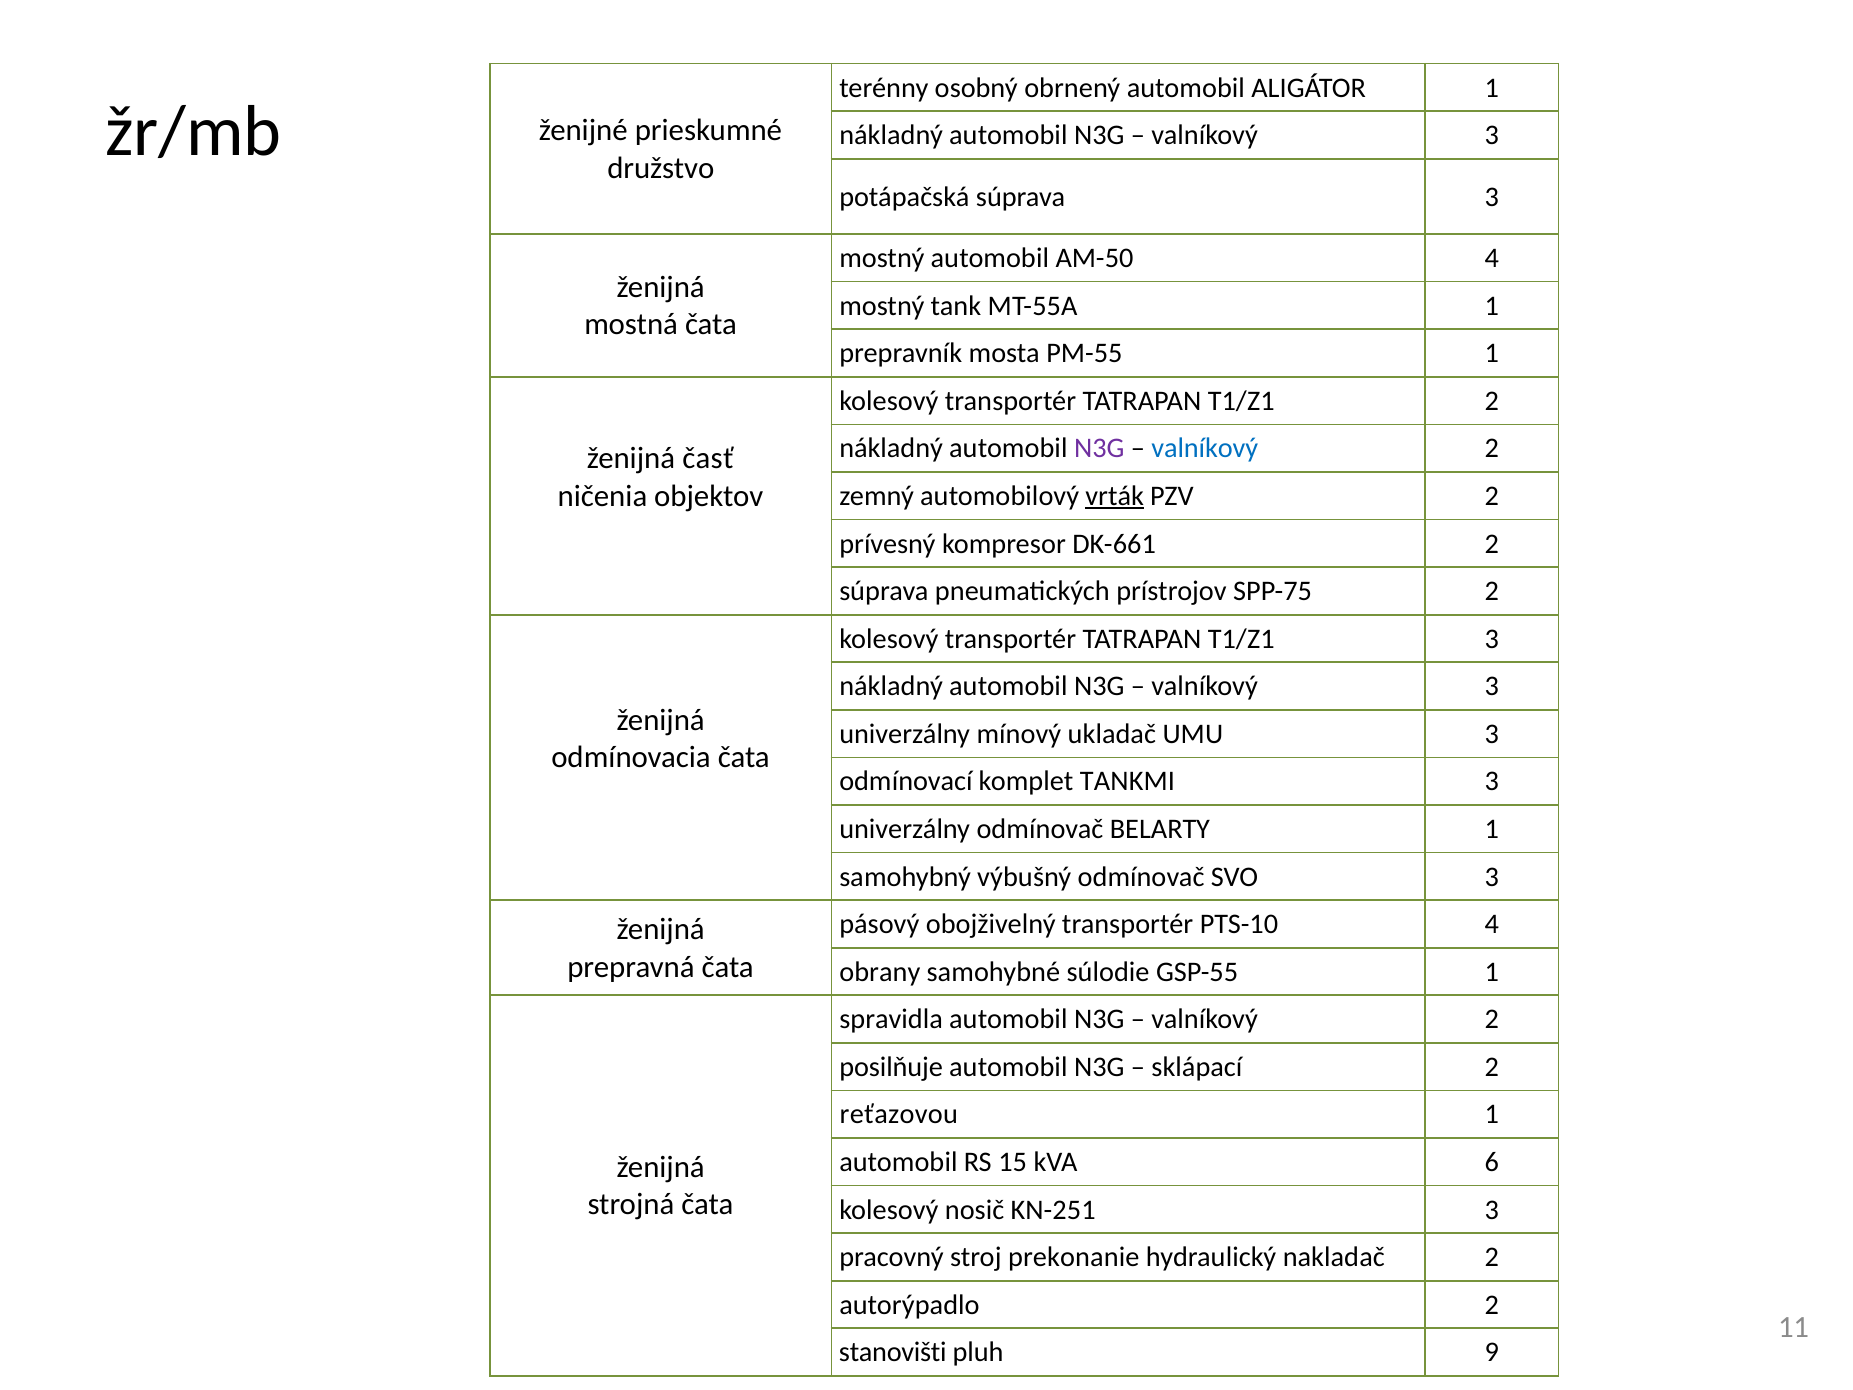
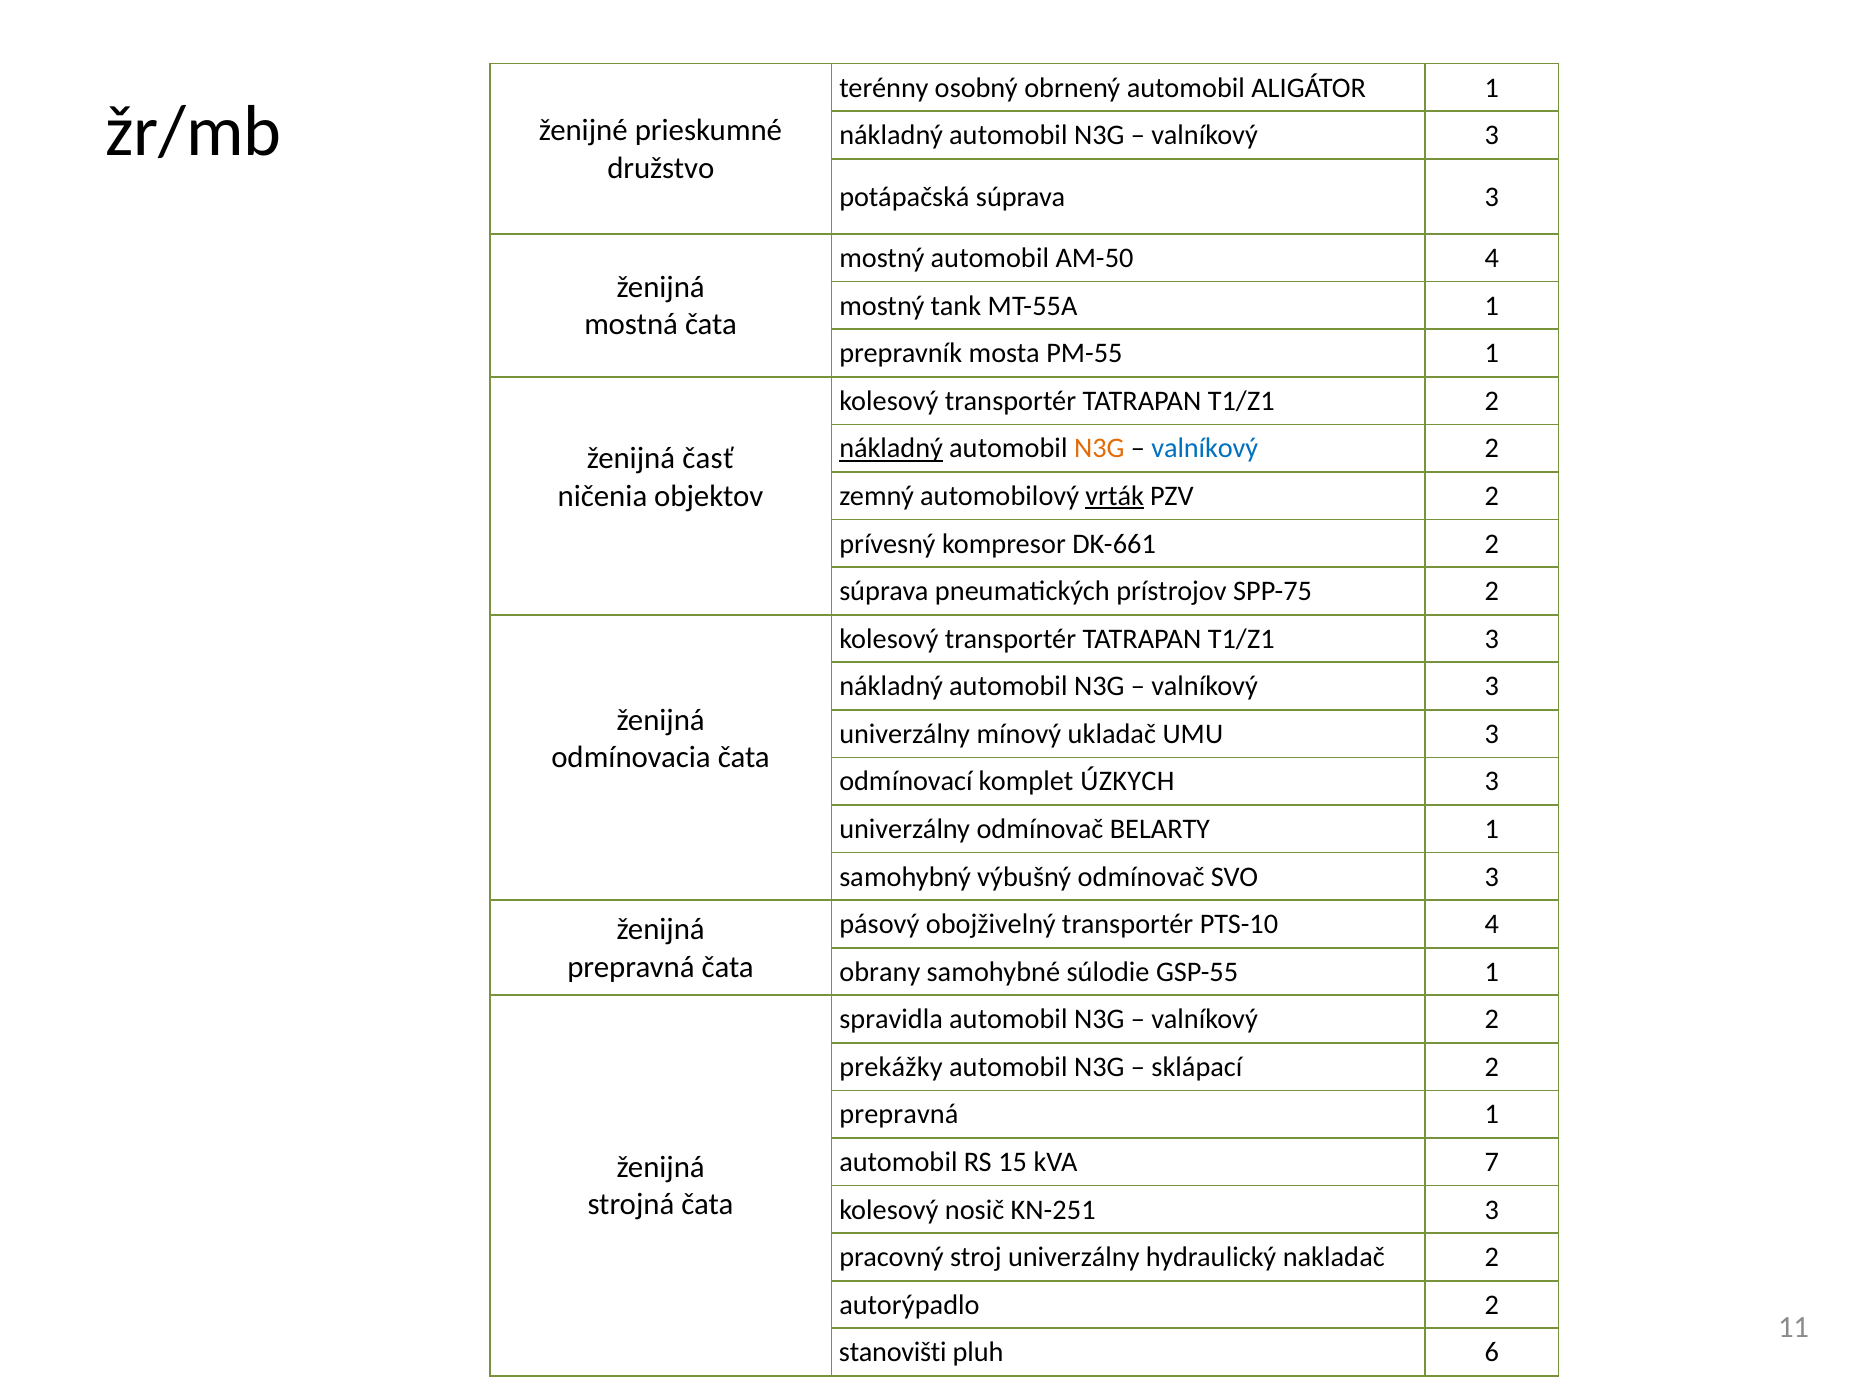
nákladný underline: none -> present (891, 448)
N3G colour: purple -> orange (1099, 448)
TANKMI: TANKMI -> ÚZKYCH (1127, 781)
posilňuje: posilňuje -> prekážky (891, 1067)
reťazovou: reťazovou -> prepravná (899, 1114)
6: 6 -> 7 (1492, 1162)
stroj prekonanie: prekonanie -> univerzálny (1074, 1257)
9: 9 -> 6 (1492, 1352)
